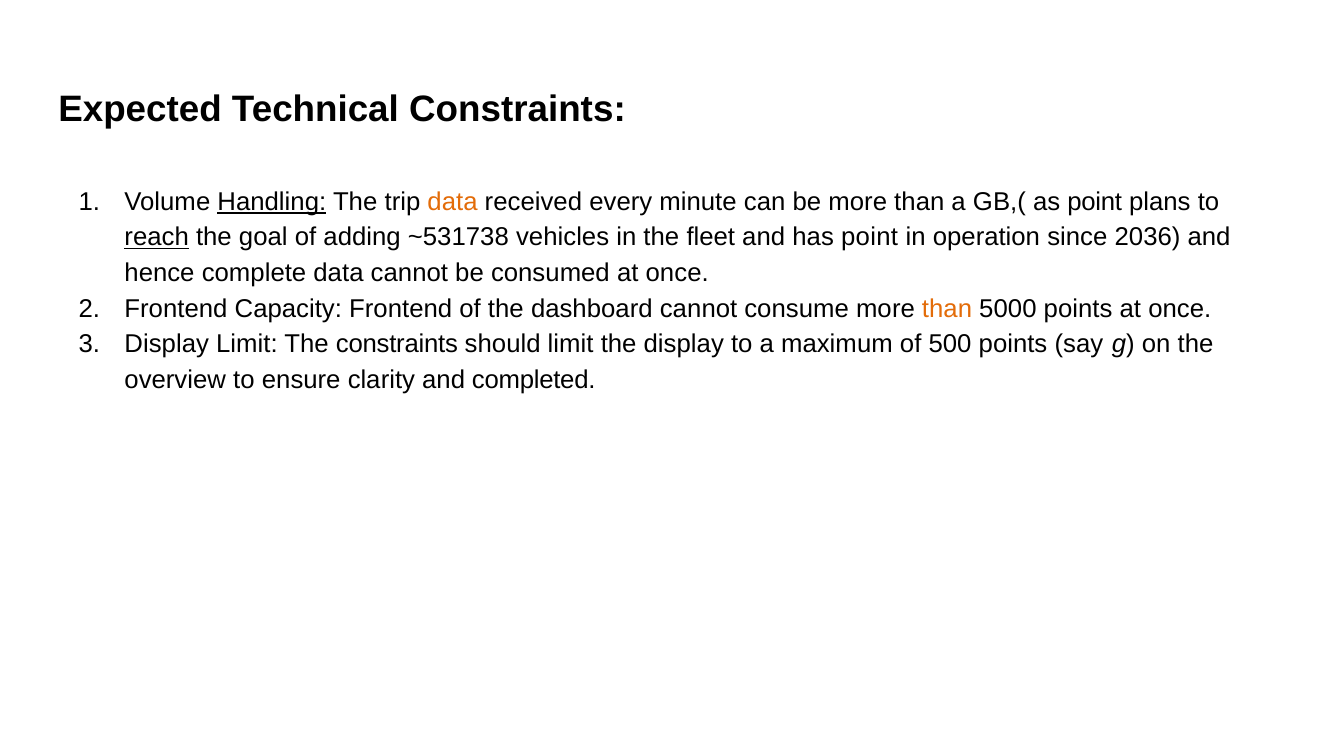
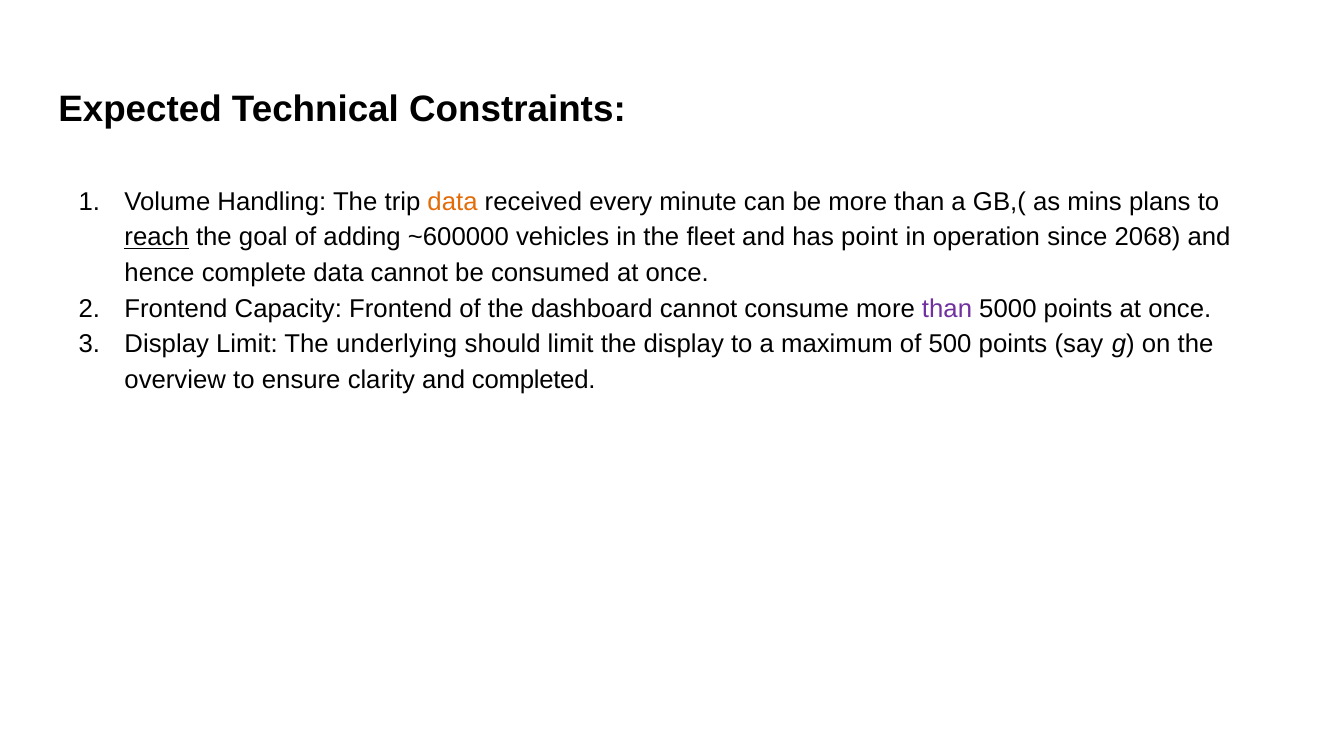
Handling underline: present -> none (272, 202)
as point: point -> mins (1095, 202)
~531738: ~531738 -> ~600000 (458, 237)
2036: 2036 -> 2068 (1148, 237)
than colour: orange -> purple (947, 309)
The constraints: constraints -> underlying (397, 344)
